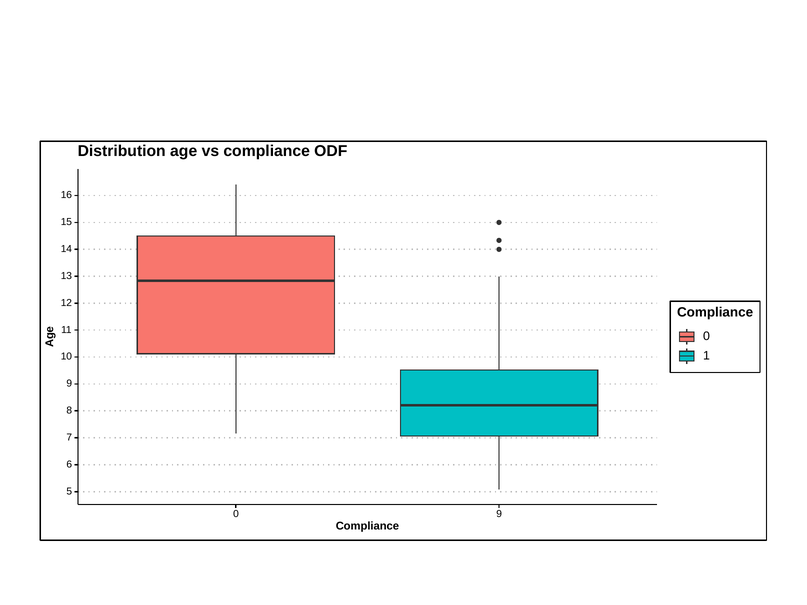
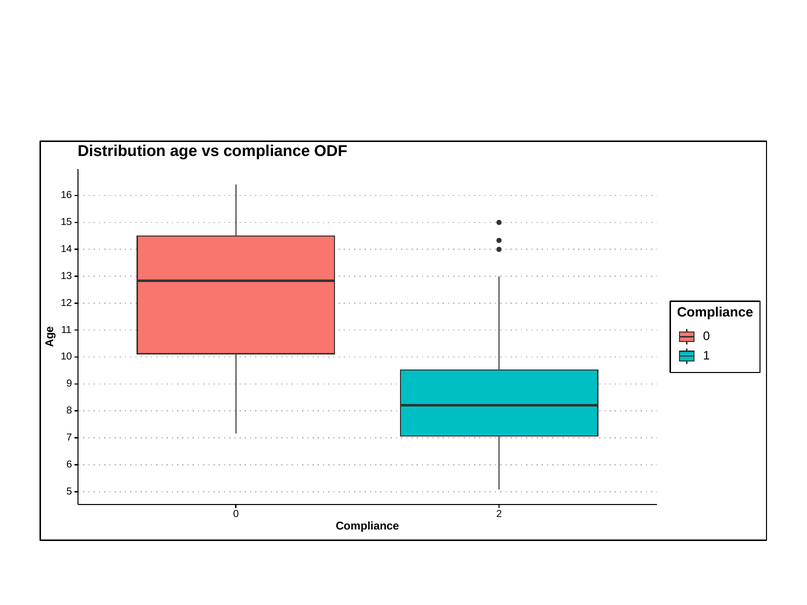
0 9: 9 -> 2 (499, 514)
